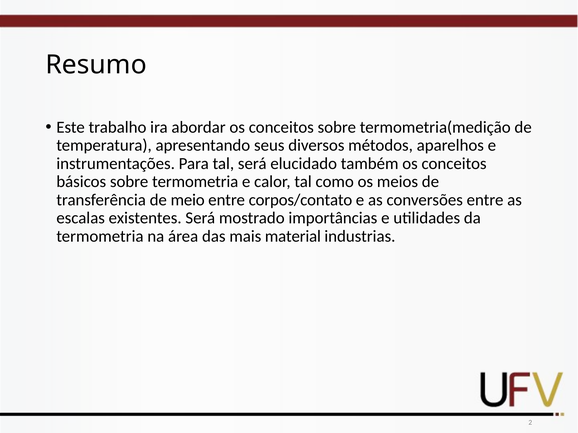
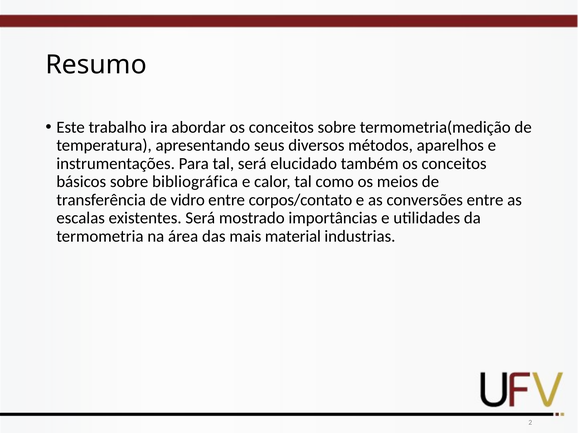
sobre termometria: termometria -> bibliográfica (195, 182)
meio: meio -> vidro (188, 200)
